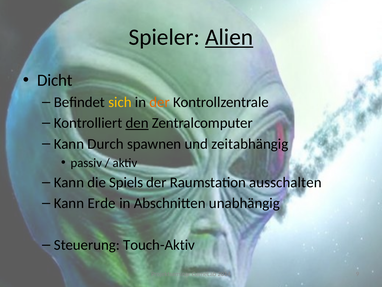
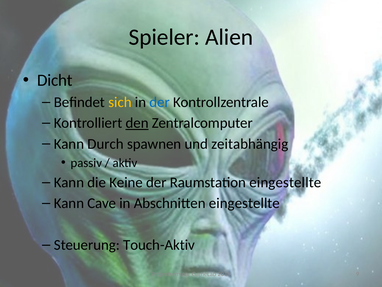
Alien underline: present -> none (229, 37)
der colour: orange -> blue (160, 102)
Spiels: Spiels -> Keine (126, 182)
Raumstation ausschalten: ausschalten -> eingestellte (285, 182)
Erde: Erde -> Cave (102, 203)
Abschnitten unabhängig: unabhängig -> eingestellte (244, 203)
